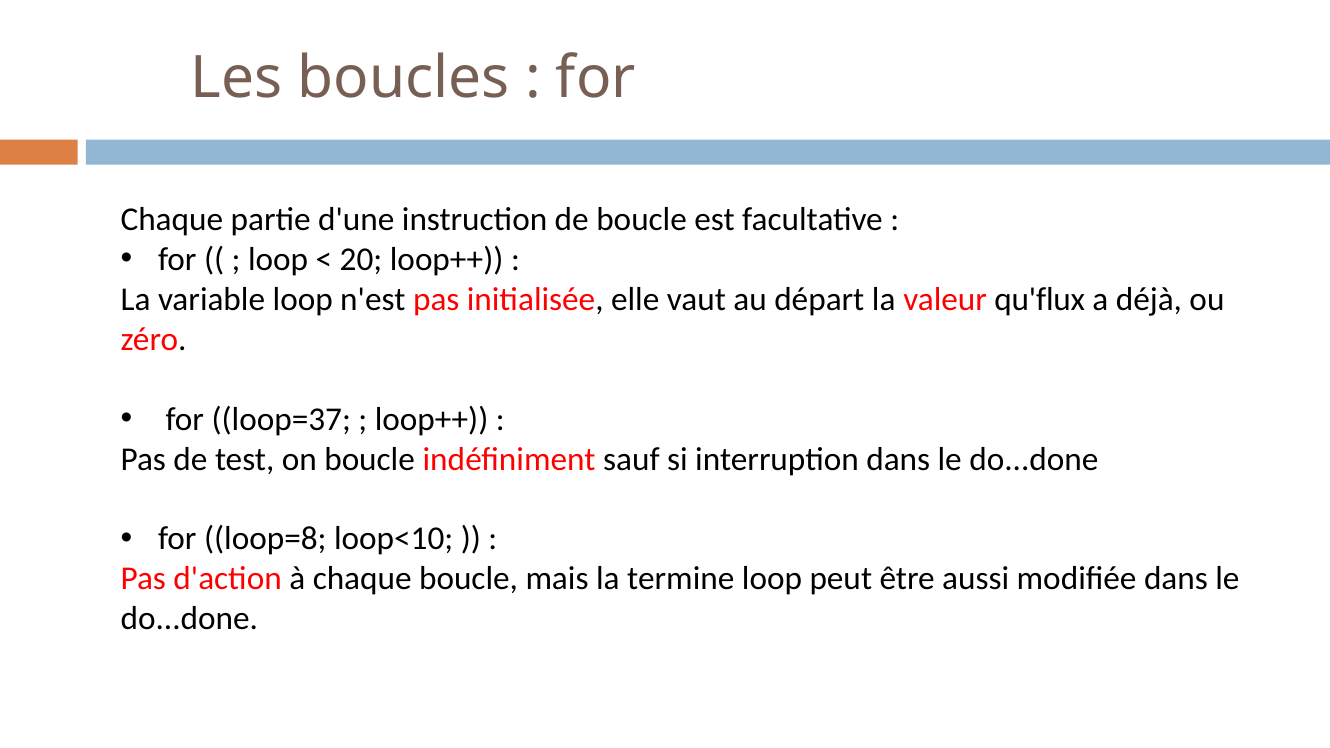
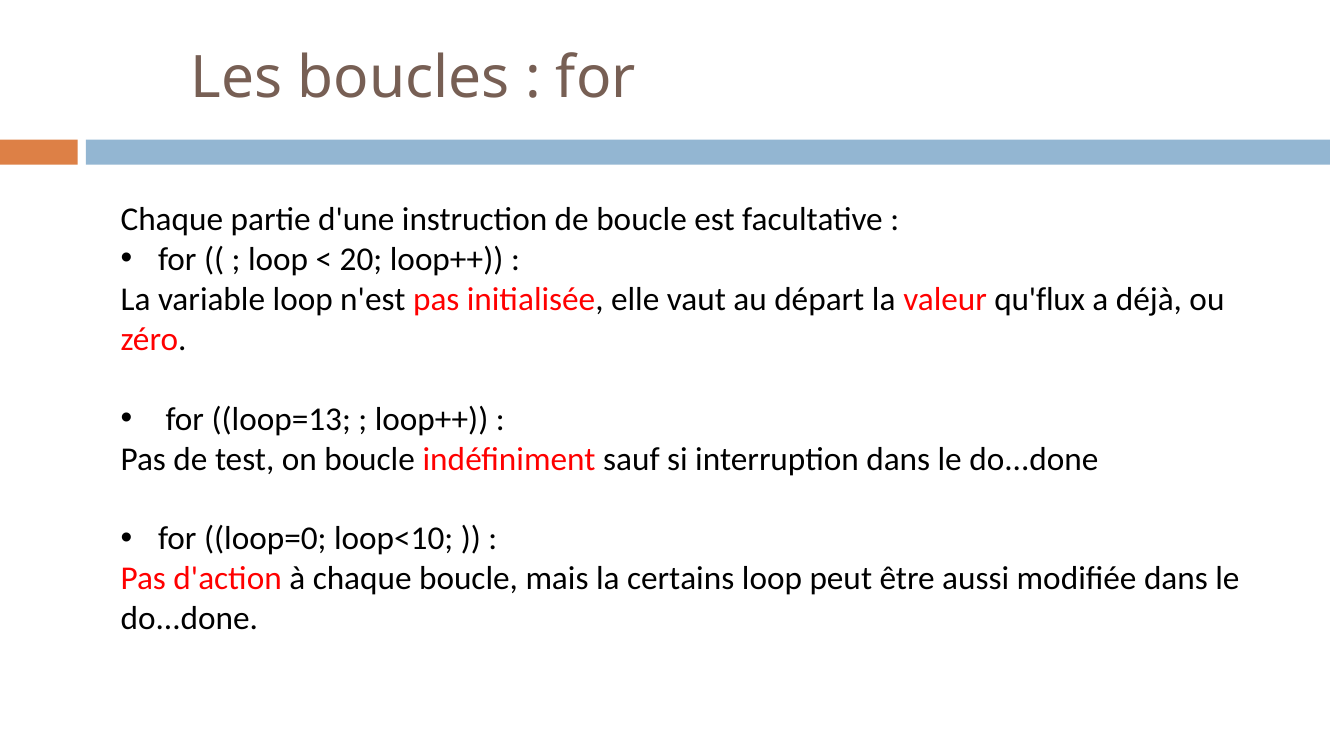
loop=37: loop=37 -> loop=13 (281, 419)
loop=8: loop=8 -> loop=0 (265, 539)
termine: termine -> certains (681, 579)
